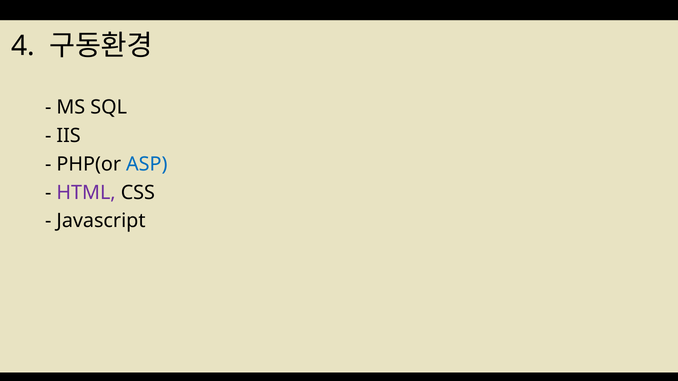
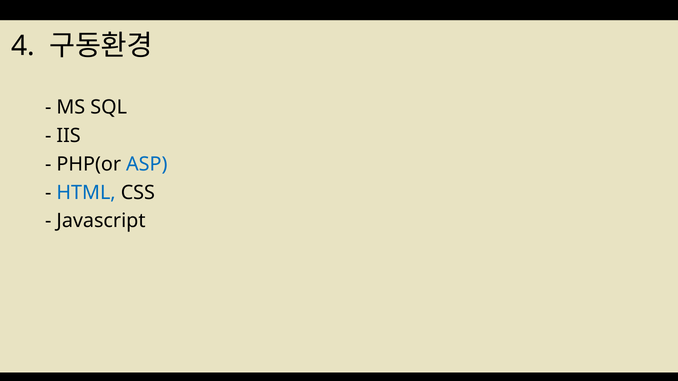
HTML colour: purple -> blue (86, 193)
